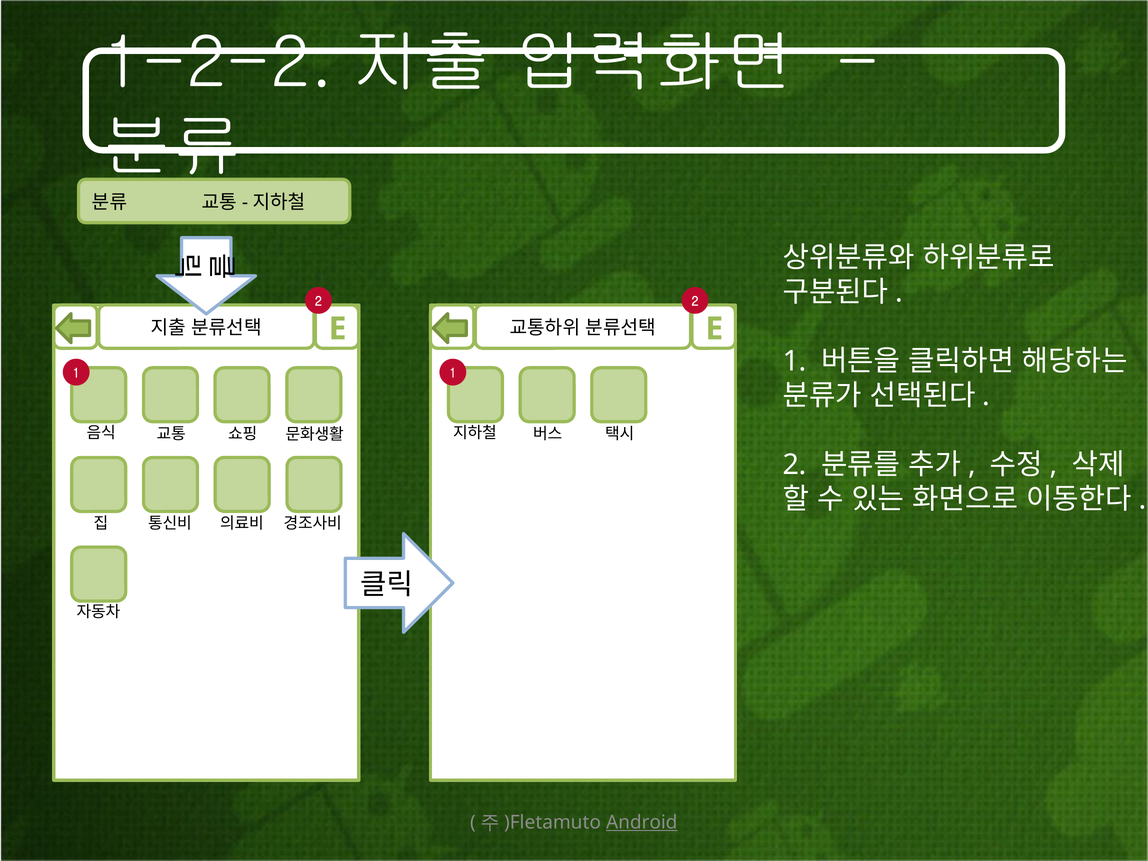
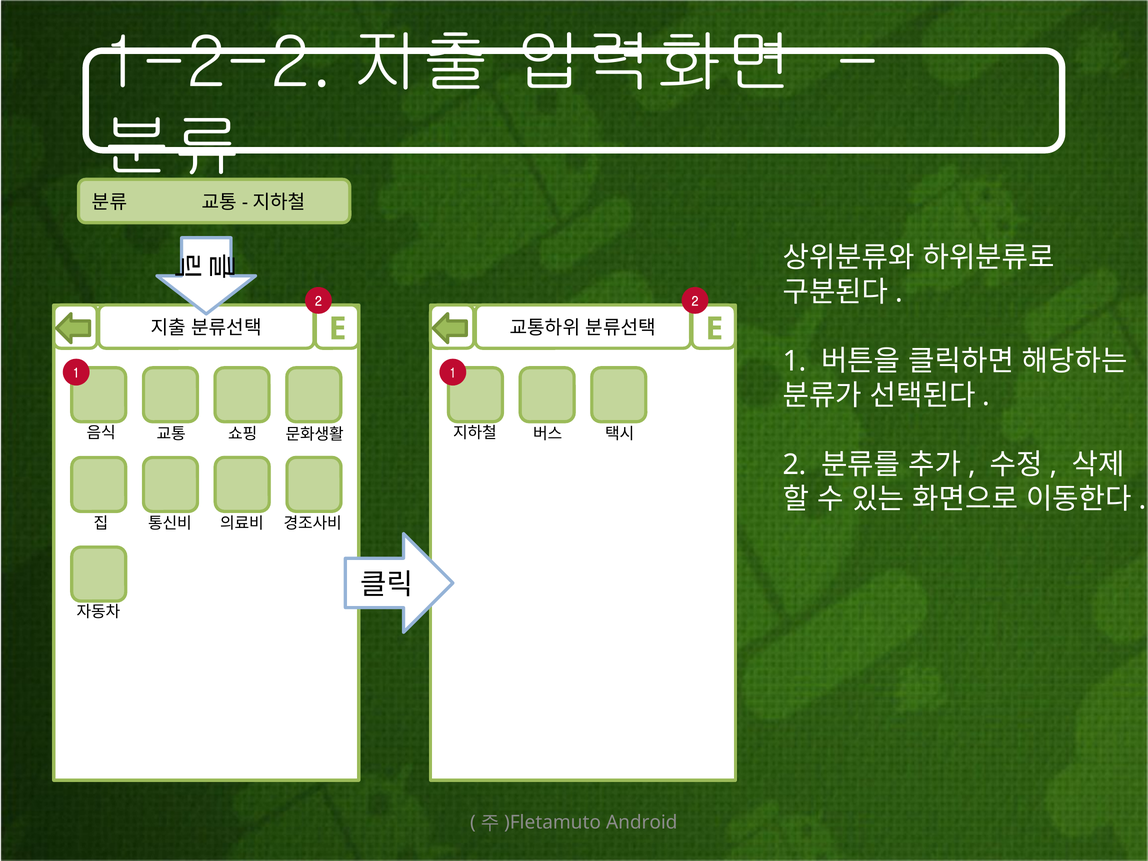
Android underline: present -> none (642, 822)
